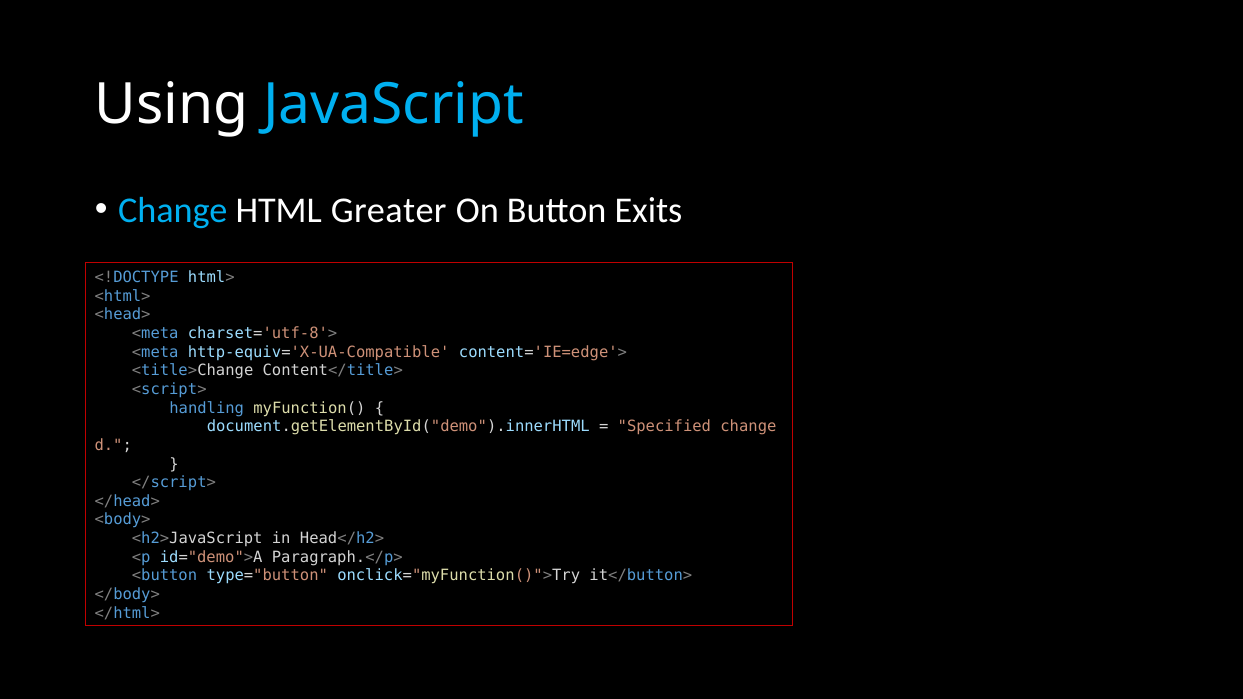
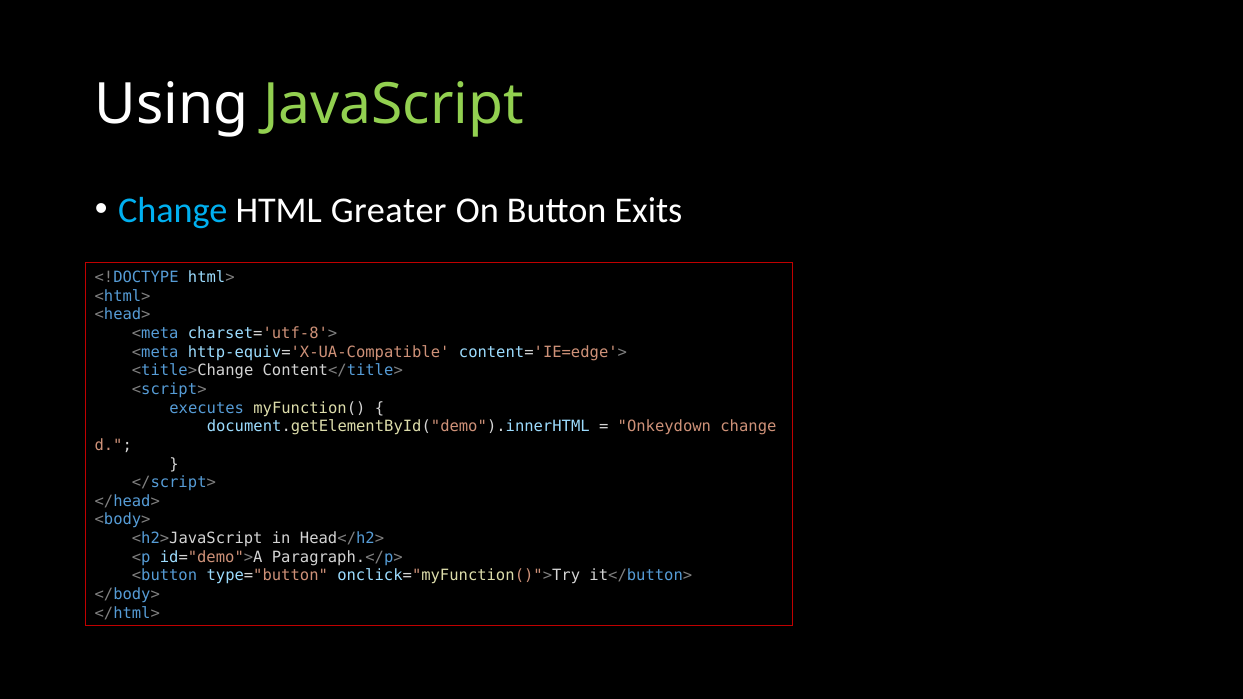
JavaScript colour: light blue -> light green (394, 104)
handling: handling -> executes (207, 408)
Specified: Specified -> Onkeydown (664, 427)
